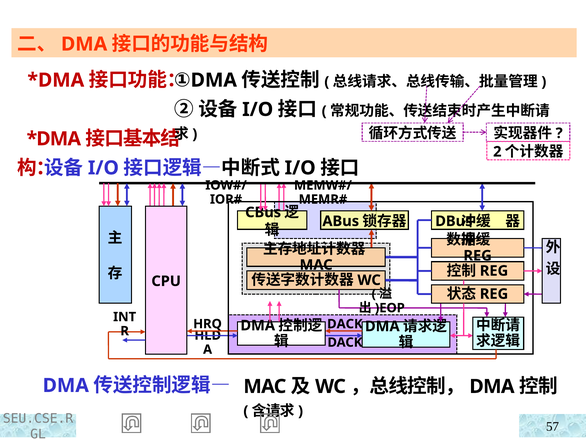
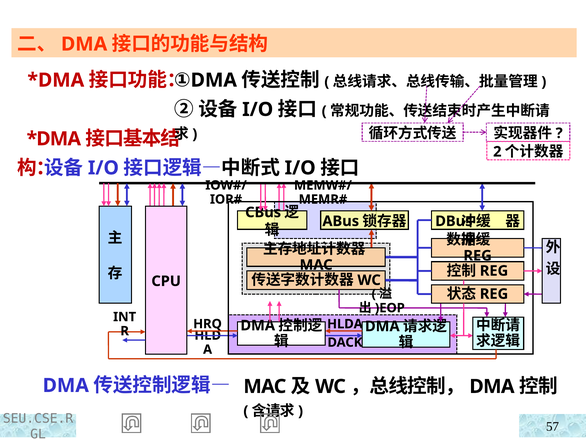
DACK: DACK -> HLDA (345, 324)
